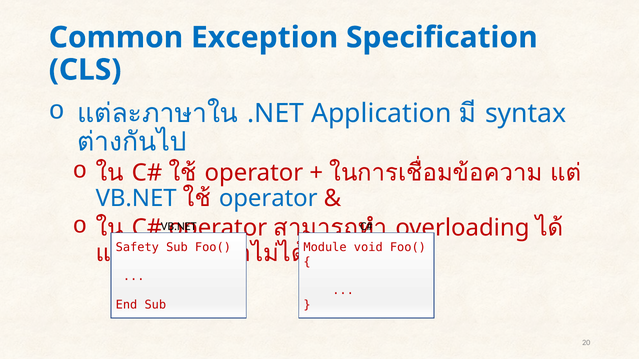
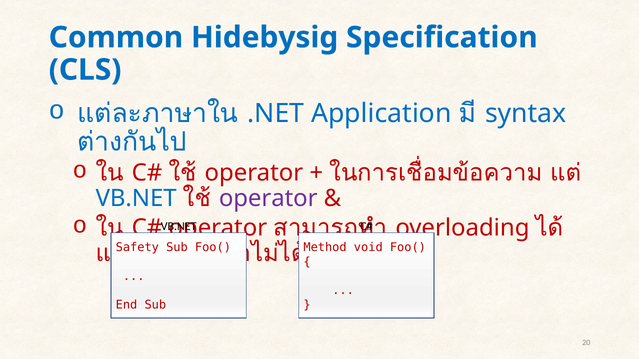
Exception: Exception -> Hidebysig (265, 38)
operator colour: blue -> purple (268, 199)
Module: Module -> Method (325, 248)
